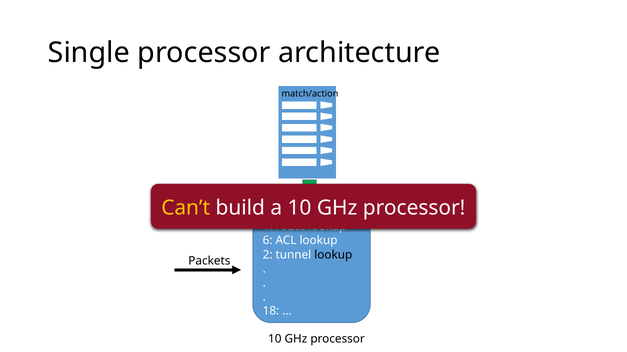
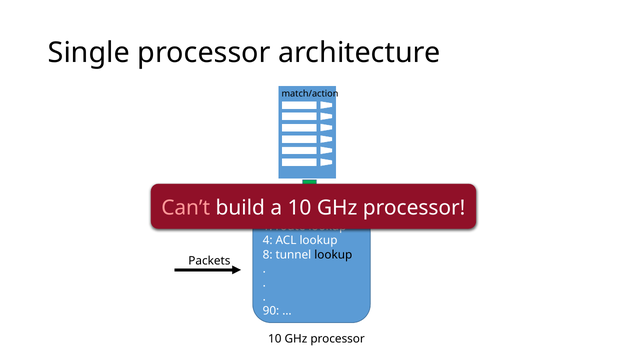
Can’t colour: yellow -> pink (186, 208)
6: 6 -> 4 (268, 241)
2: 2 -> 8 (268, 255)
18: 18 -> 90 (271, 312)
